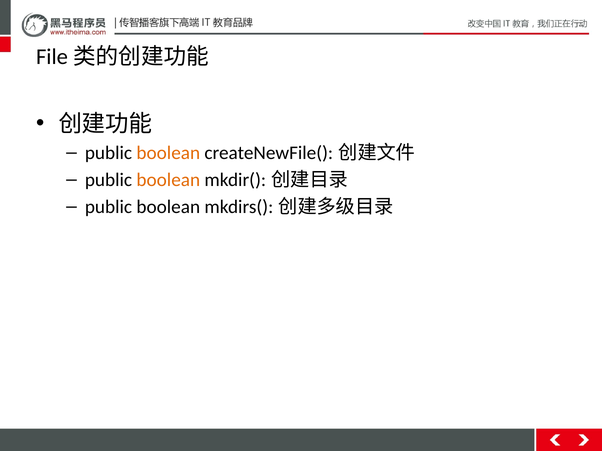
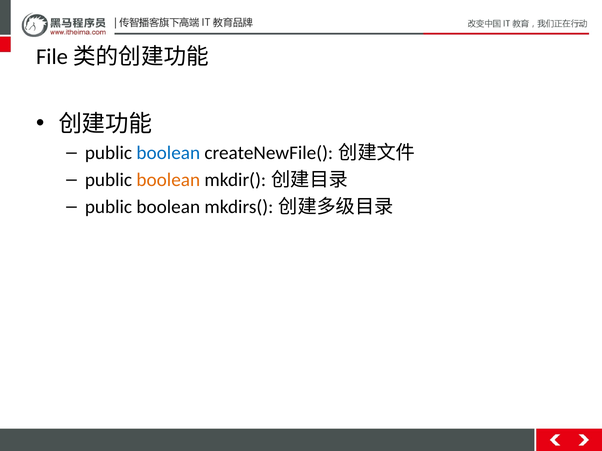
boolean colour: orange -> blue (168, 153)
